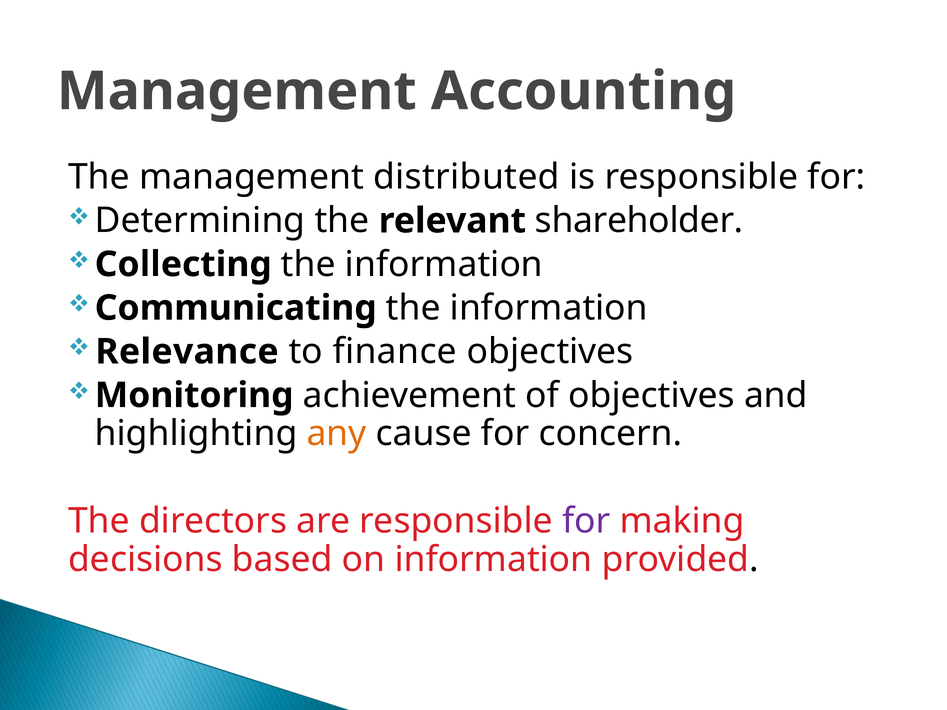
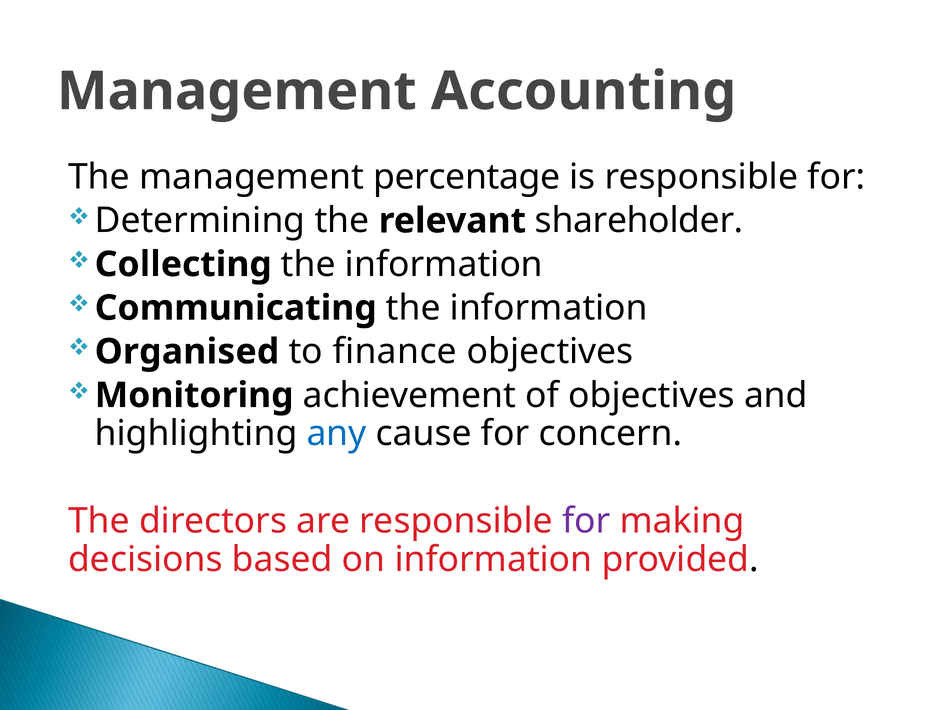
distributed: distributed -> percentage (467, 177)
Relevance: Relevance -> Organised (187, 352)
any colour: orange -> blue (337, 434)
